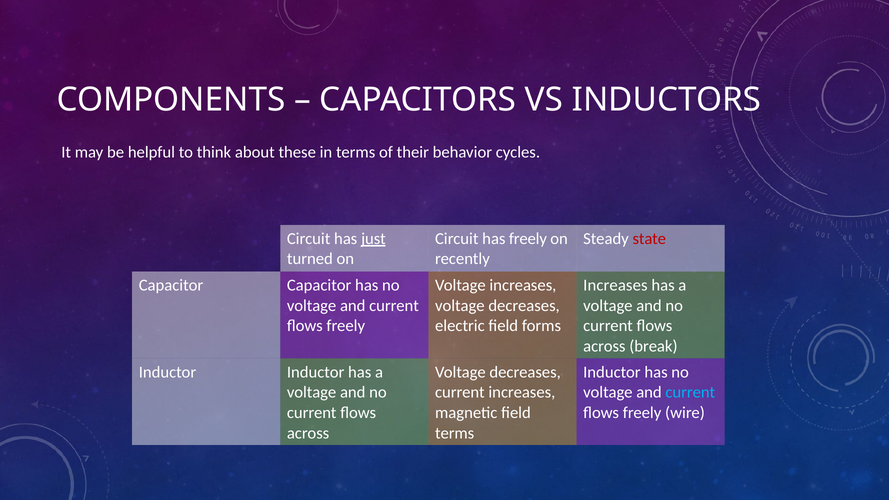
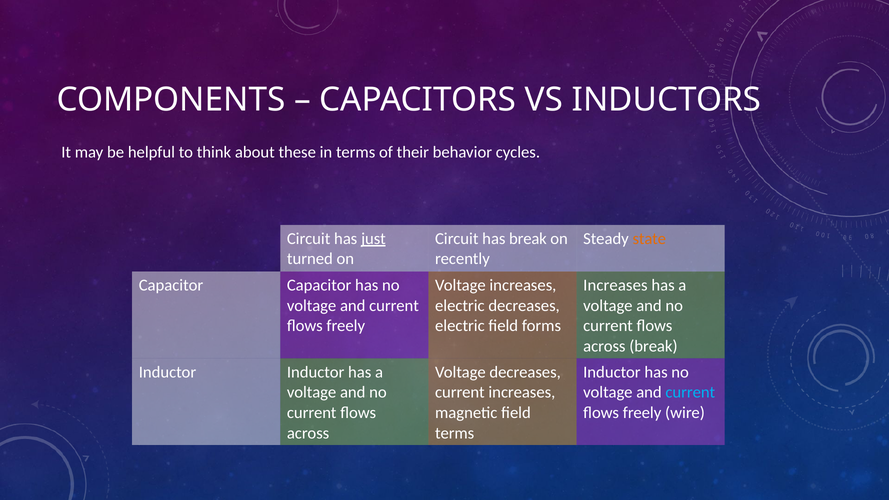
has freely: freely -> break (528, 239)
state colour: red -> orange (649, 239)
voltage: voltage -> electric (460, 306)
